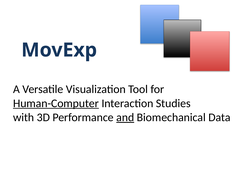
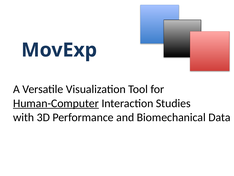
and underline: present -> none (125, 117)
